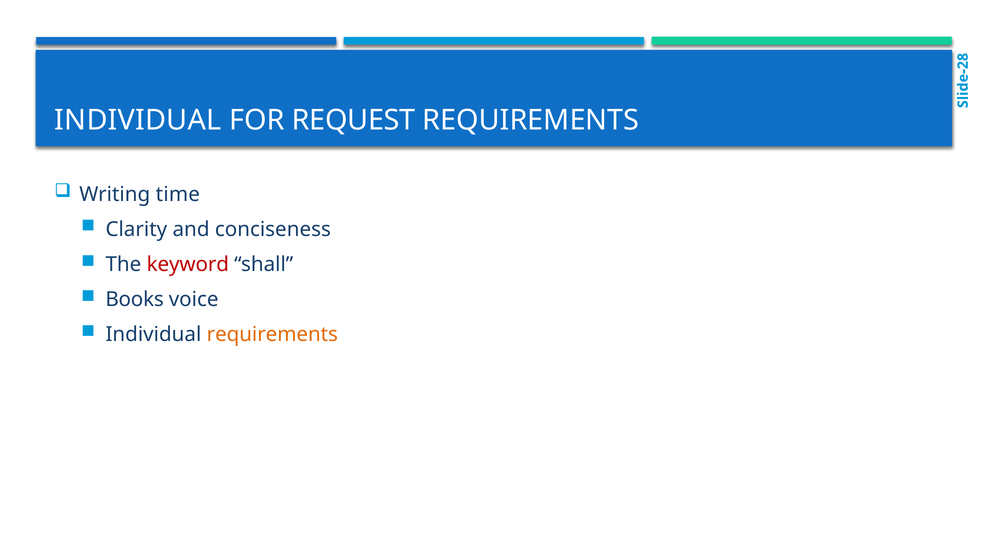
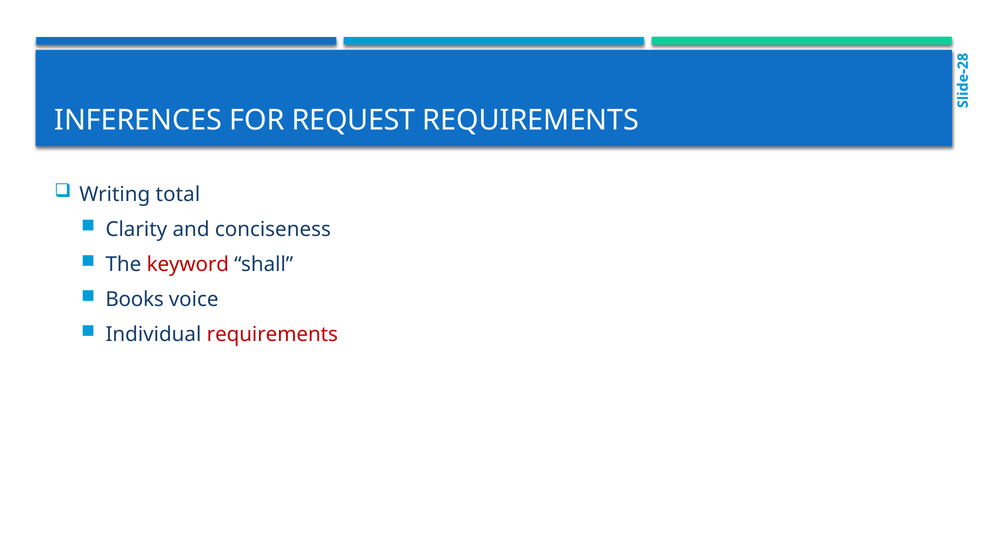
INDIVIDUAL: INDIVIDUAL -> INFERENCES (138, 120)
time: time -> total (178, 194)
requirements colour: orange -> red (272, 334)
